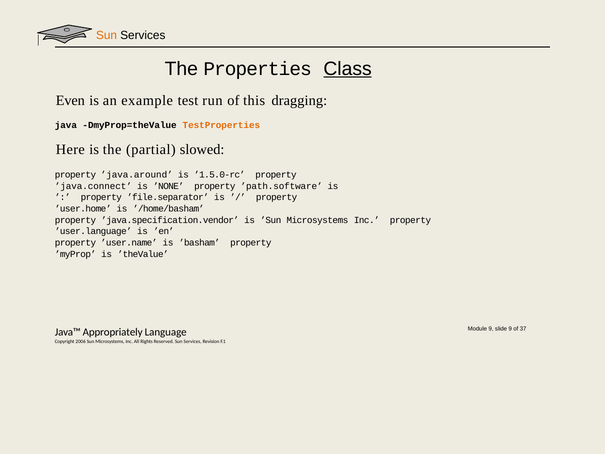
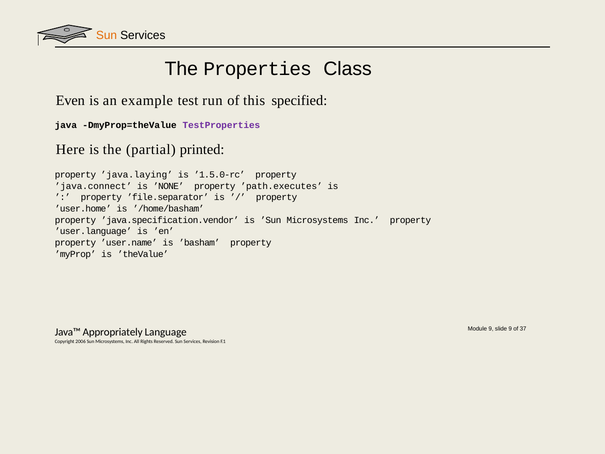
Class underline: present -> none (348, 69)
dragging: dragging -> specified (299, 101)
TestProperties colour: orange -> purple (221, 125)
slowed: slowed -> printed (202, 149)
’java.around: ’java.around -> ’java.laying (137, 175)
’path.software: ’path.software -> ’path.executes (282, 186)
